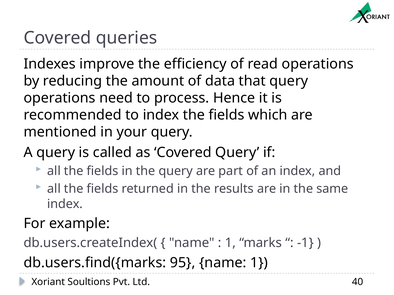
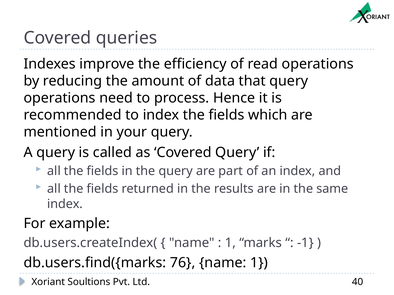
95: 95 -> 76 (183, 263)
